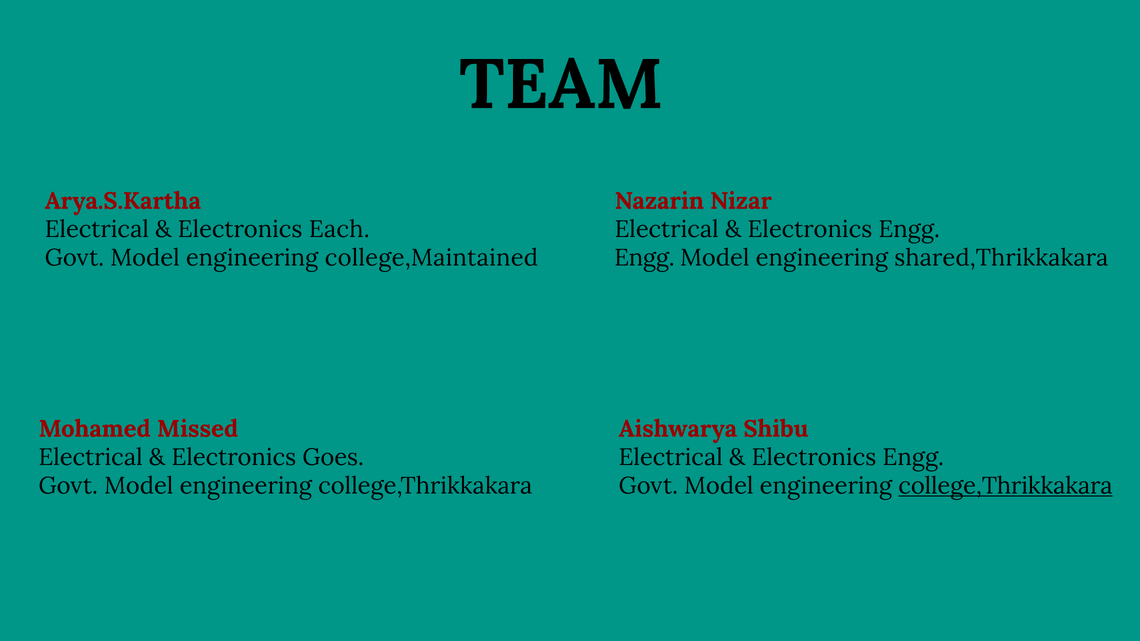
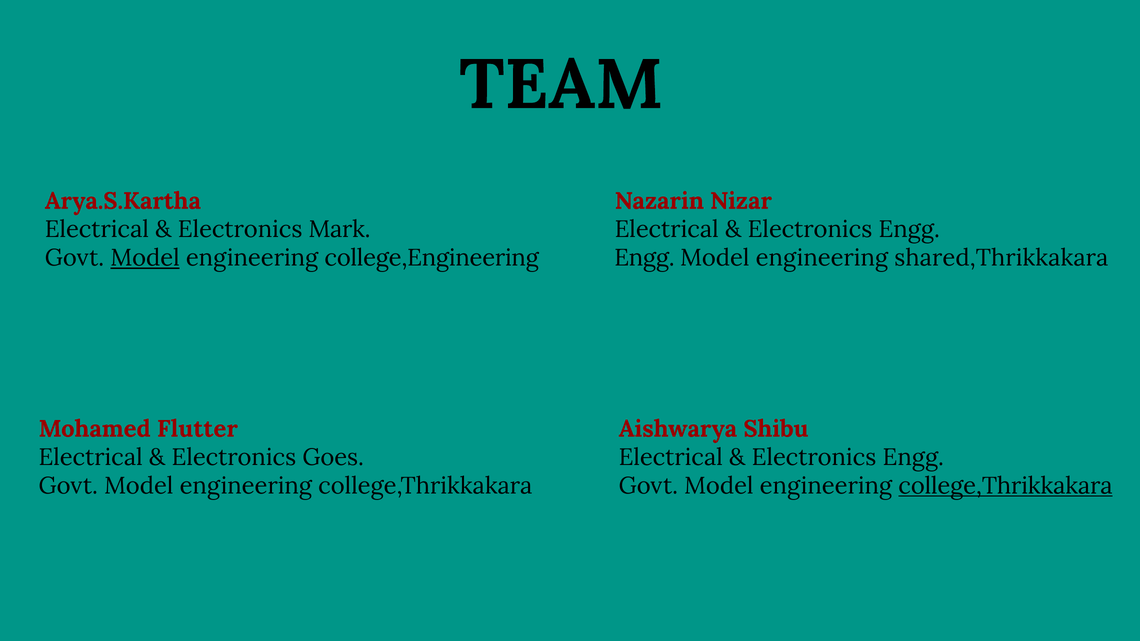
Each: Each -> Mark (340, 230)
Model underline: none -> present (145, 258)
college,Maintained: college,Maintained -> college,Engineering (432, 258)
Missed: Missed -> Flutter (197, 429)
